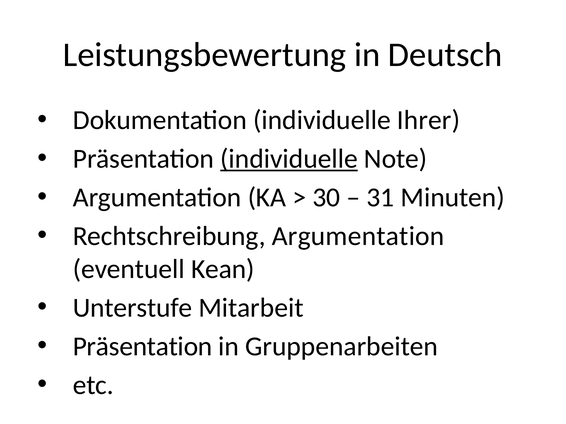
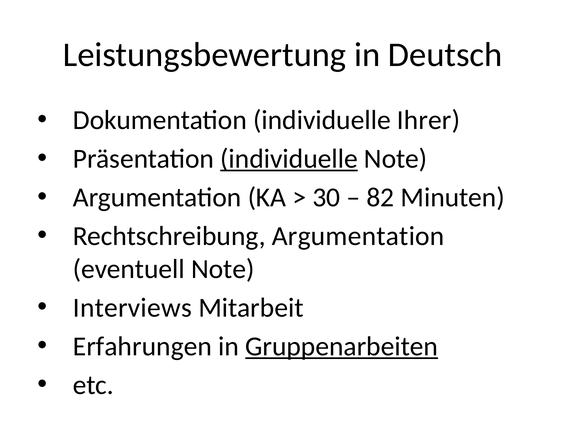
31: 31 -> 82 (380, 198)
eventuell Kean: Kean -> Note (223, 269)
Unterstufe: Unterstufe -> Interviews (132, 308)
Präsentation: Präsentation -> Erfahrungen (142, 347)
Gruppenarbeiten underline: none -> present (342, 347)
